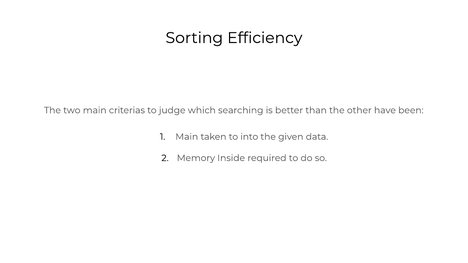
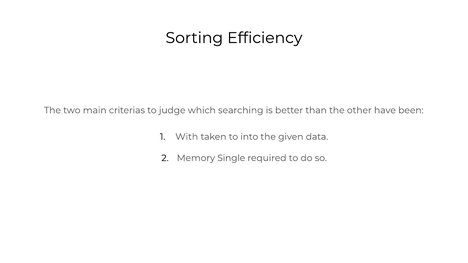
Main: Main -> With (187, 137)
Inside: Inside -> Single (231, 158)
